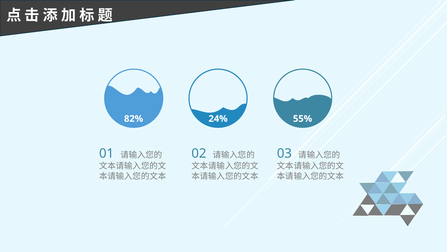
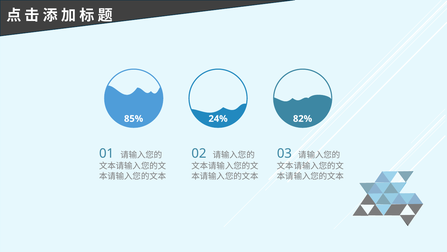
82%: 82% -> 85% (134, 118)
55%: 55% -> 82% (303, 118)
